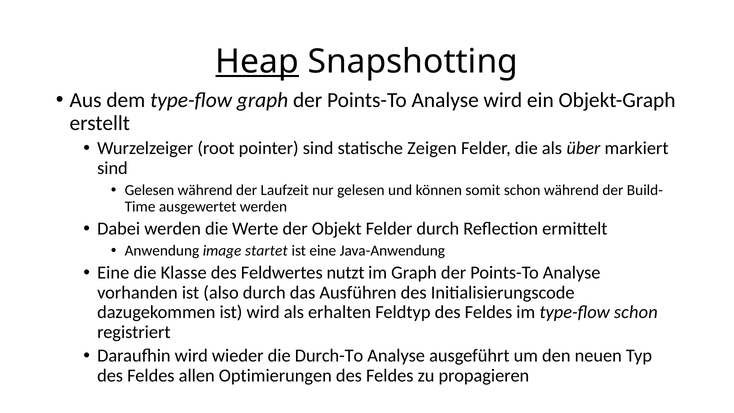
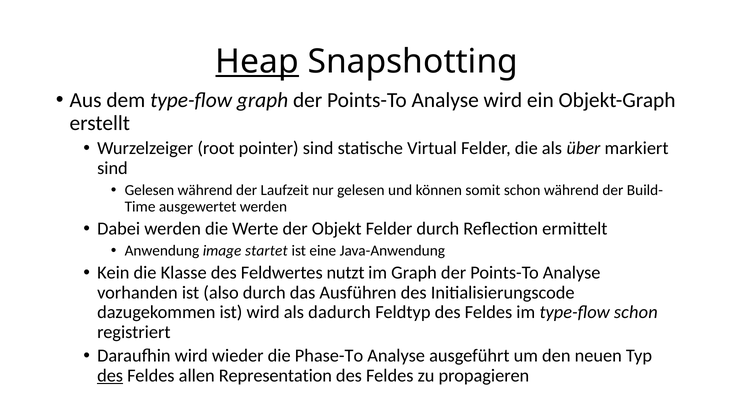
Zeigen: Zeigen -> Virtual (432, 148)
Eine: Eine -> Kein (113, 273)
erhalten: erhalten -> dadurch (340, 312)
Durch-To: Durch-To -> Phase-To (329, 356)
des underline: none -> present (110, 376)
Optimierungen: Optimierungen -> Representation (275, 376)
